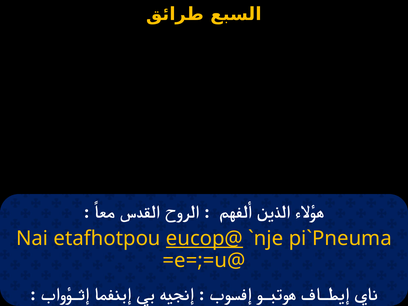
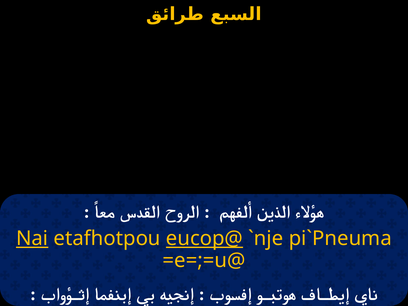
Nai underline: none -> present (32, 238)
